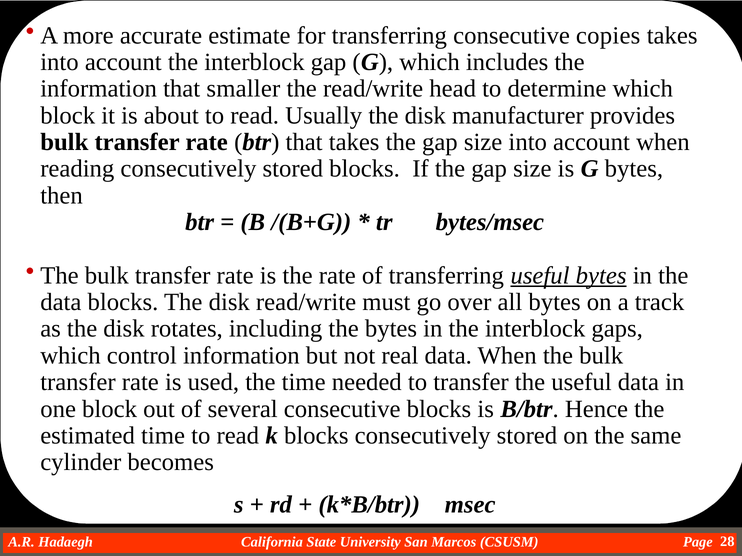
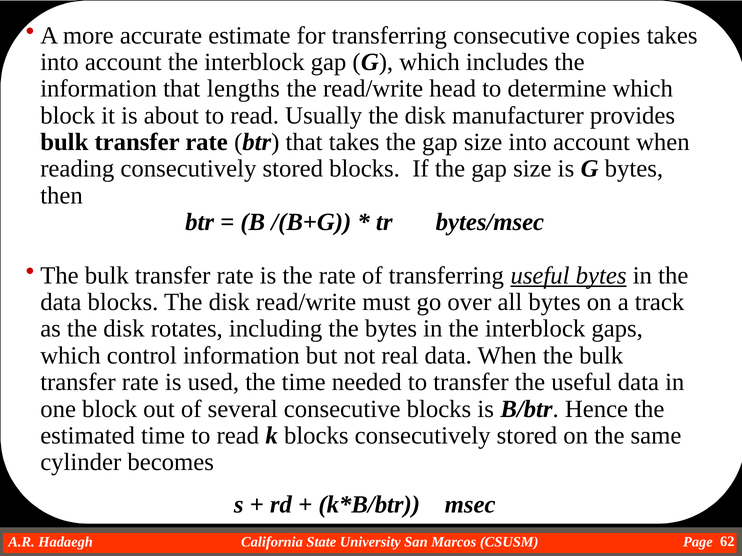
smaller: smaller -> lengths (243, 89)
28: 28 -> 62 (727, 542)
